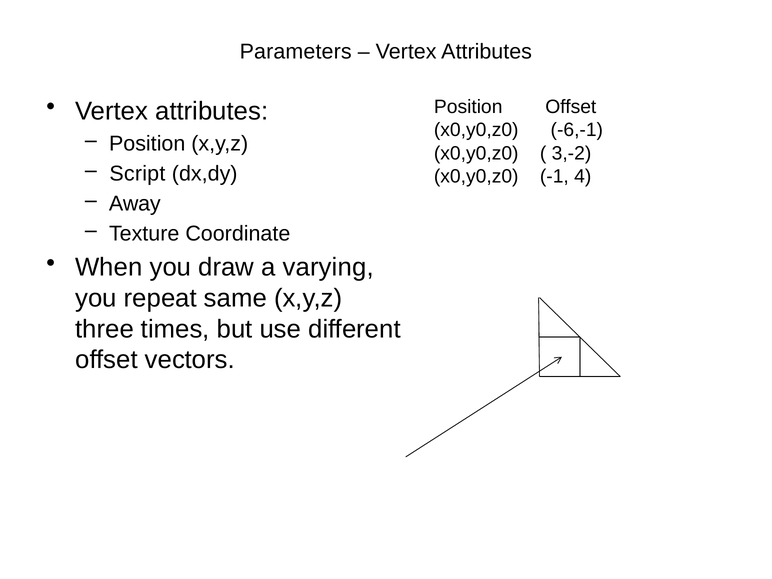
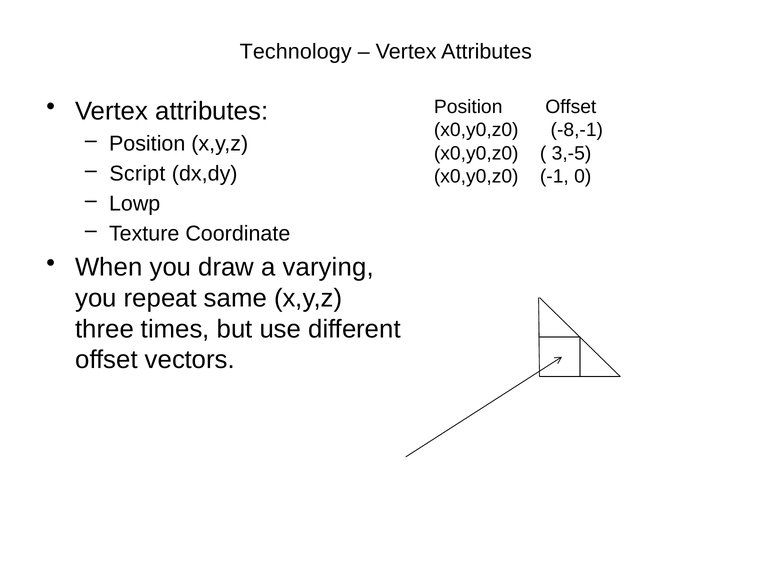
Parameters: Parameters -> Technology (296, 52)
-6,-1: -6,-1 -> -8,-1 (577, 130)
3,-2: 3,-2 -> 3,-5 (571, 153)
4: 4 -> 0 (583, 176)
Away: Away -> Lowp (135, 204)
